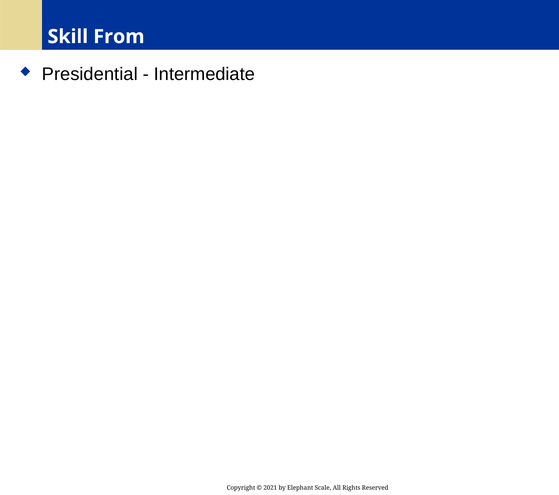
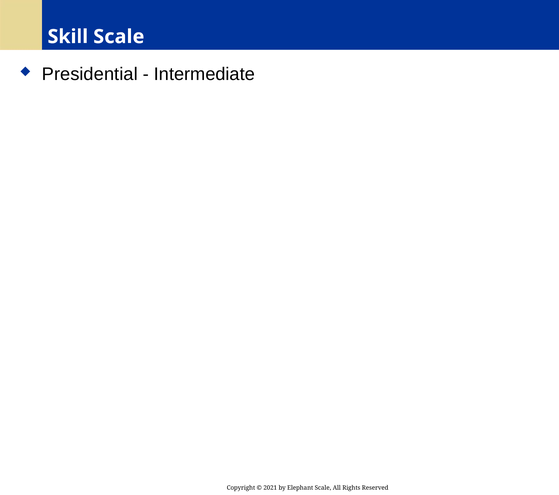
Skill From: From -> Scale (119, 37)
